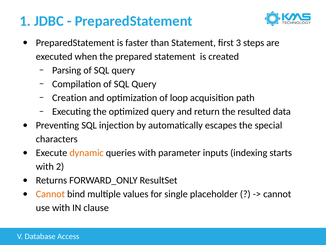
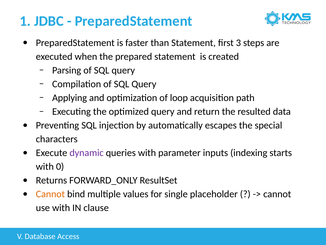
Creation: Creation -> Applying (70, 98)
dynamic colour: orange -> purple (87, 153)
2: 2 -> 0 (60, 166)
